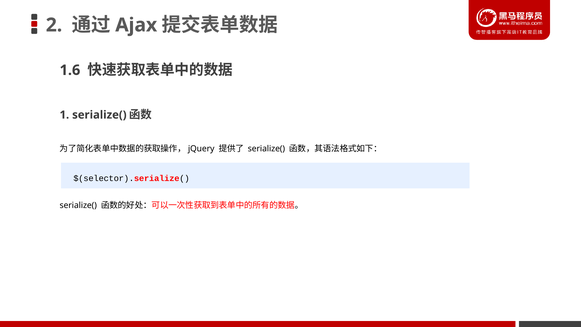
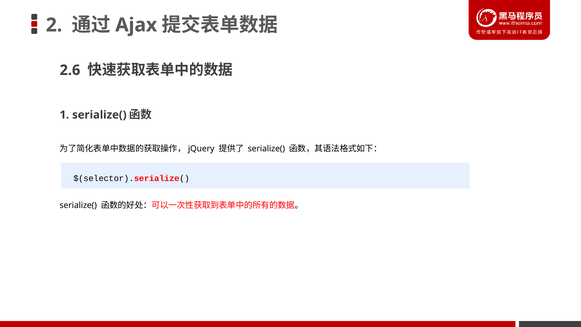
1.6: 1.6 -> 2.6 (70, 70)
